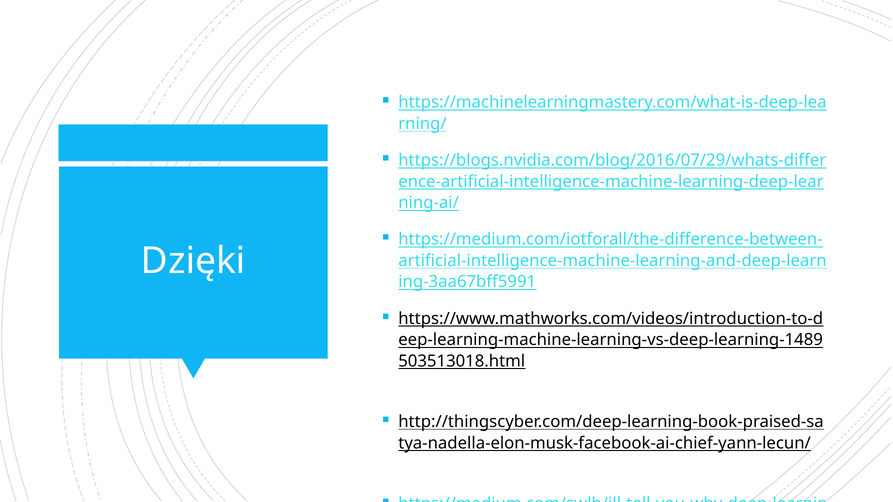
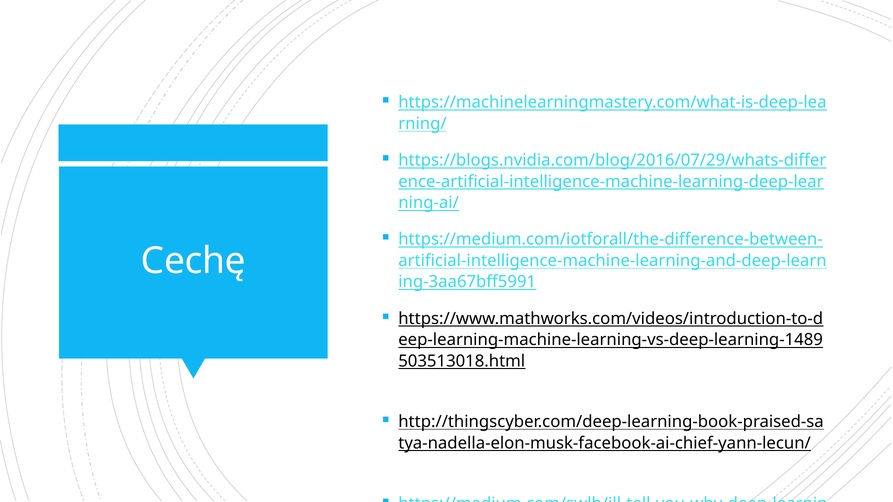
Dzięki: Dzięki -> Cechę (193, 261)
